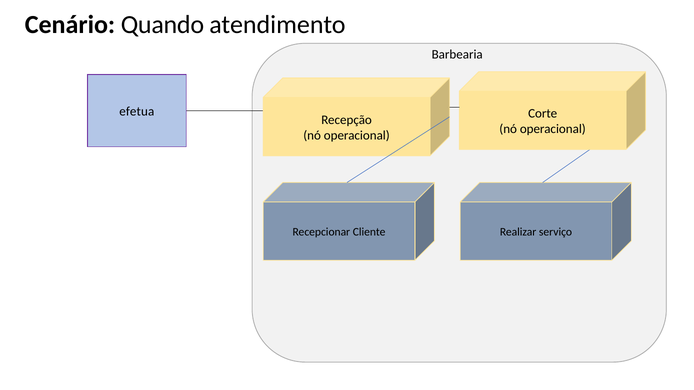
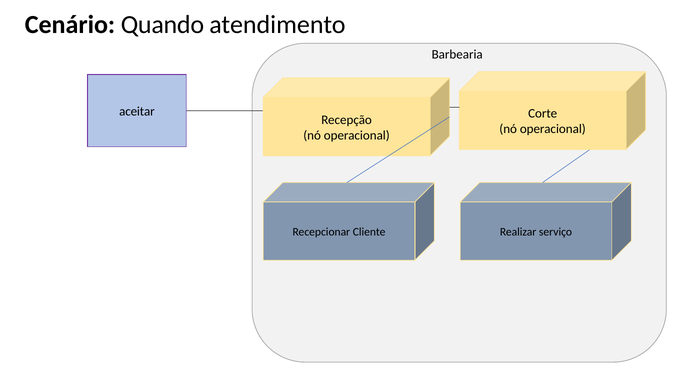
efetua: efetua -> aceitar (137, 112)
